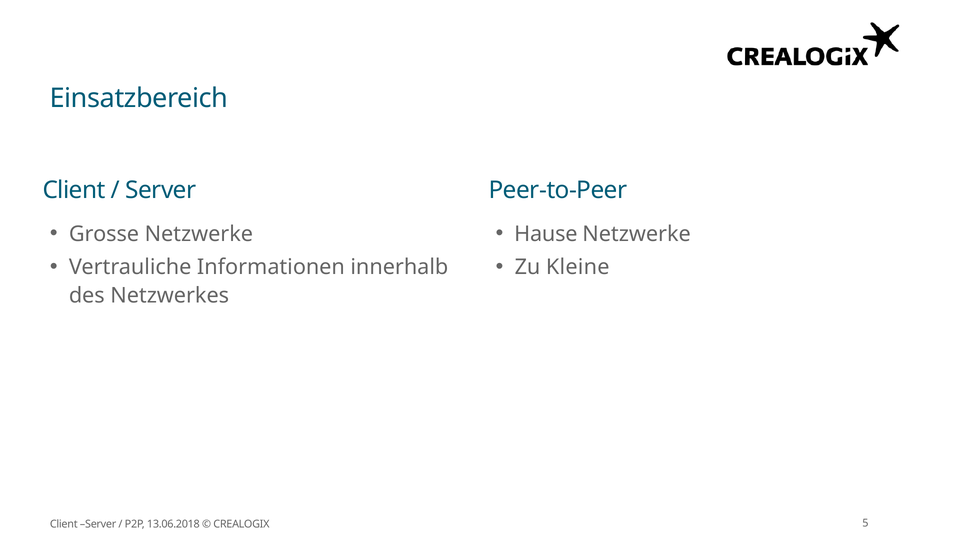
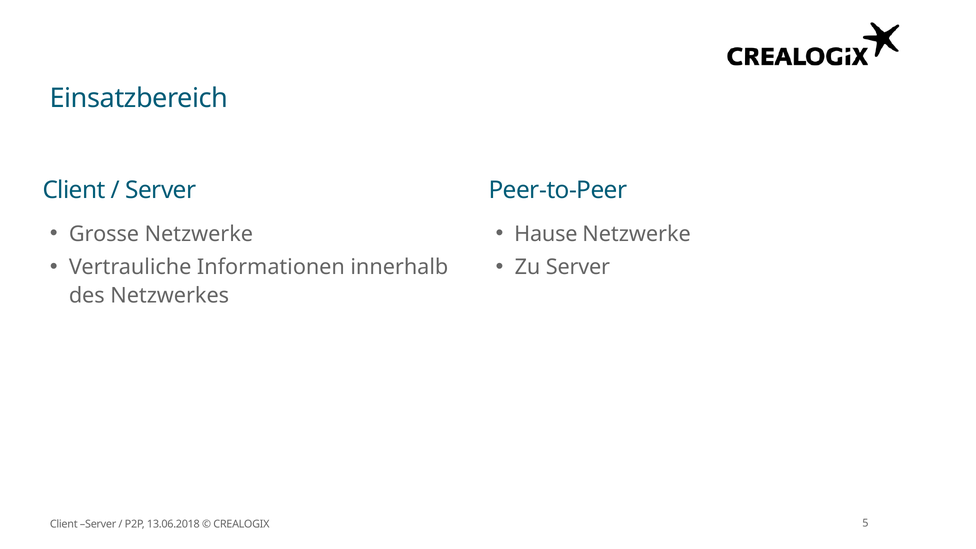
Zu Kleine: Kleine -> Server (578, 267)
